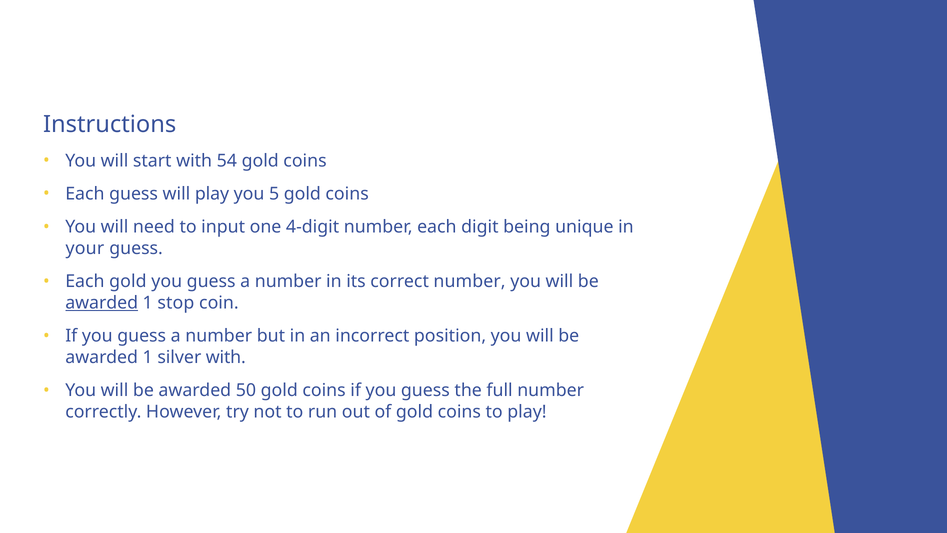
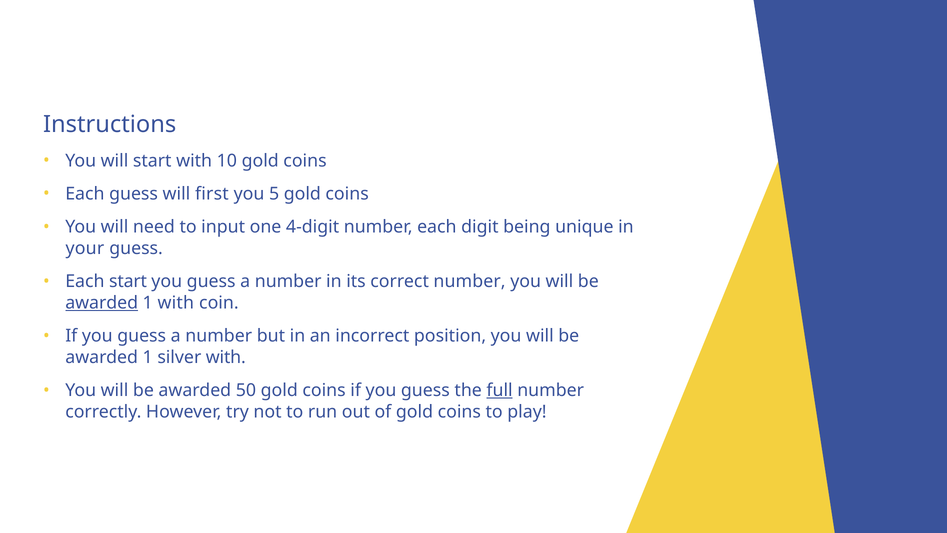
54: 54 -> 10 (227, 161)
will play: play -> first (212, 194)
Each gold: gold -> start (128, 281)
1 stop: stop -> with (176, 303)
full underline: none -> present (500, 390)
